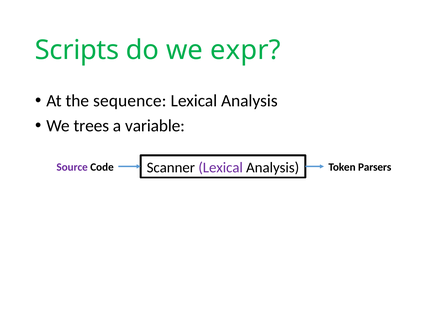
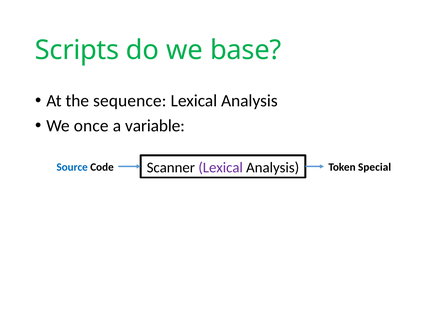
expr: expr -> base (246, 50)
trees: trees -> once (91, 125)
Source colour: purple -> blue (72, 167)
Parsers: Parsers -> Special (375, 167)
